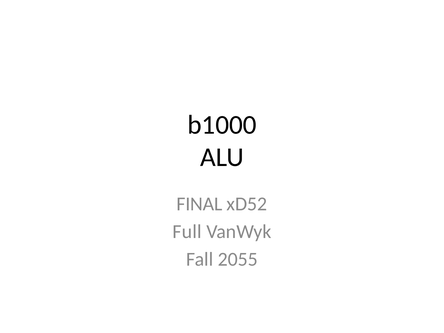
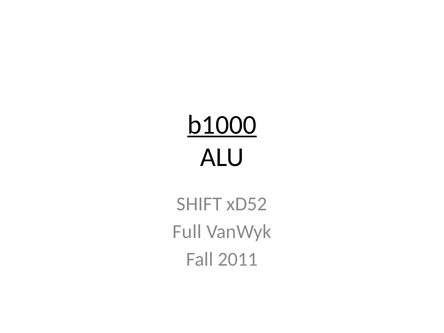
b1000 underline: none -> present (222, 125)
FINAL: FINAL -> SHIFT (199, 204)
2055: 2055 -> 2011 (238, 259)
